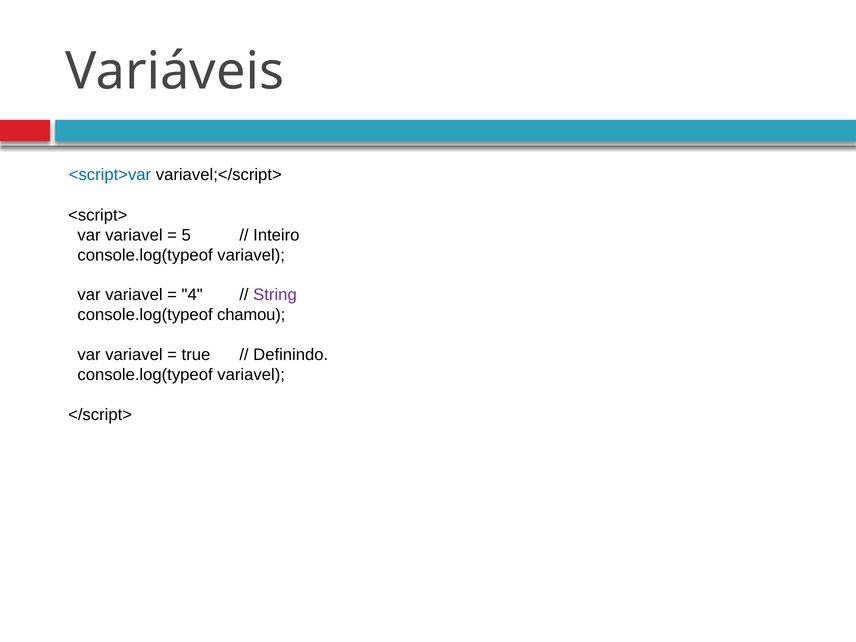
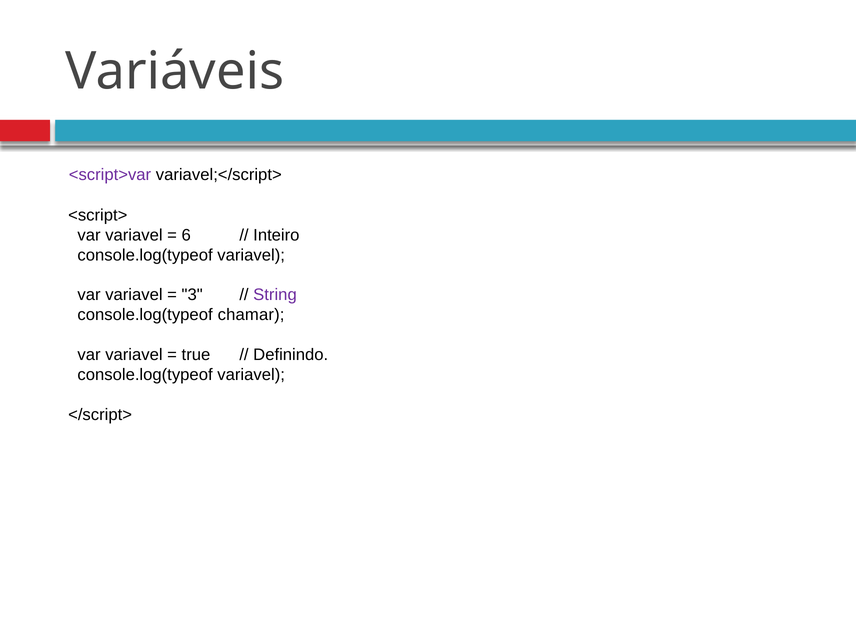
<script>var colour: blue -> purple (110, 175)
5: 5 -> 6 (186, 235)
4: 4 -> 3 (192, 295)
chamou: chamou -> chamar (251, 315)
